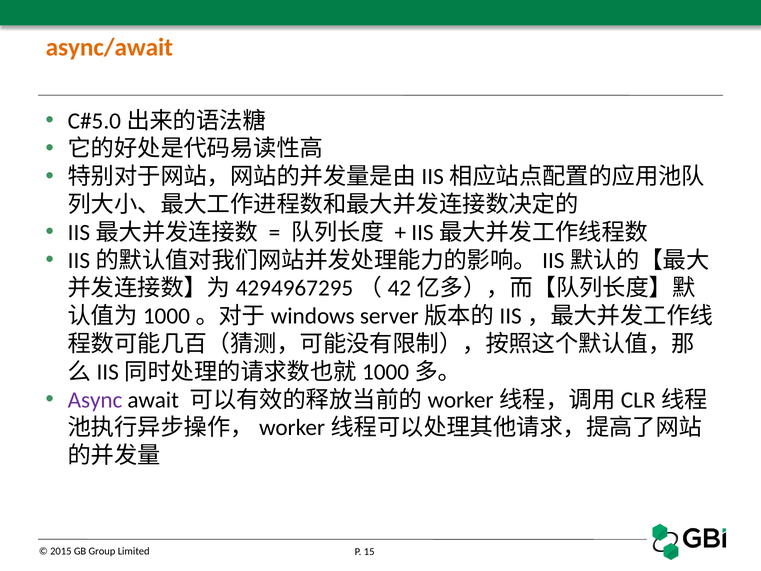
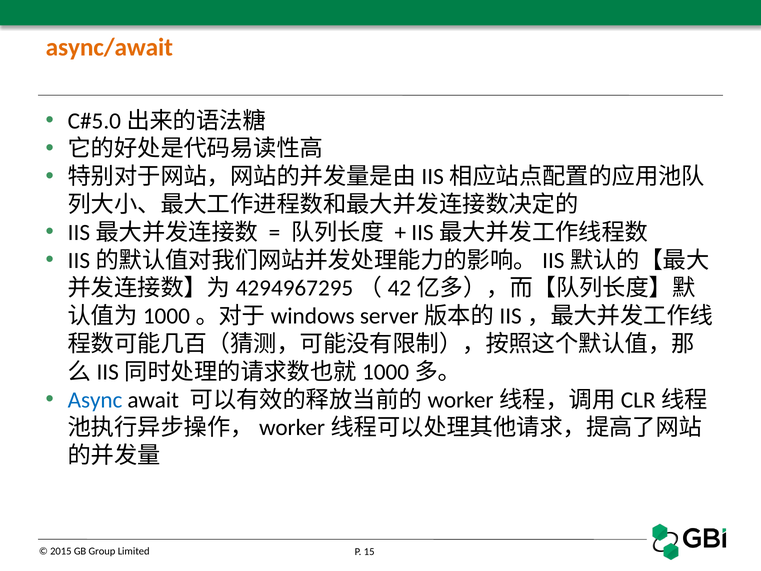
Async colour: purple -> blue (95, 400)
